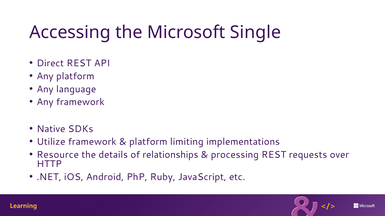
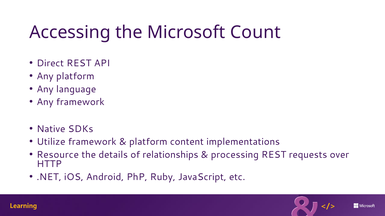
Single: Single -> Count (255, 32)
limiting: limiting -> content (187, 142)
